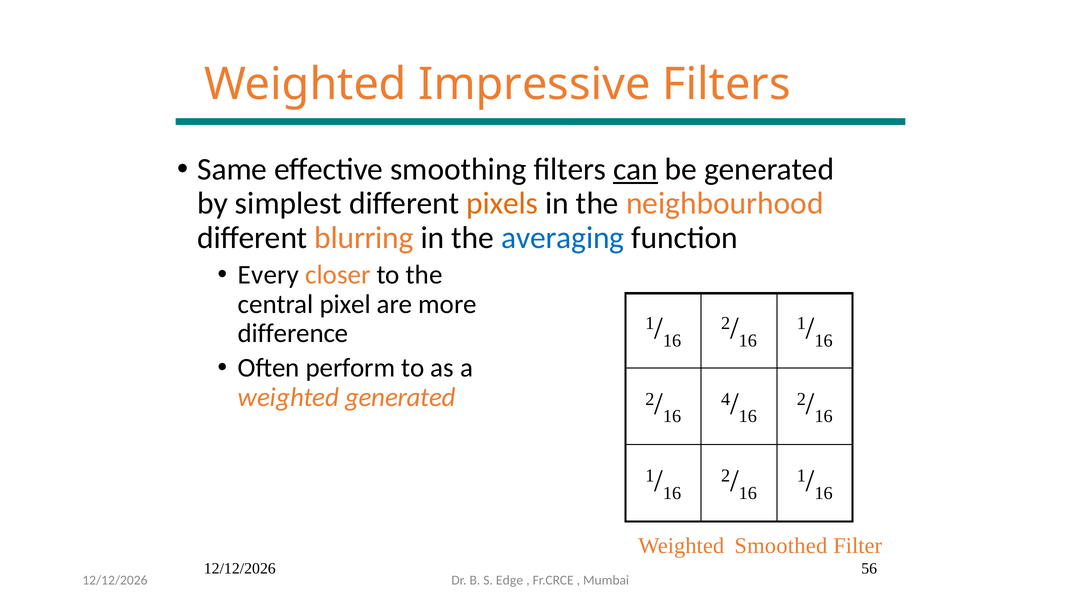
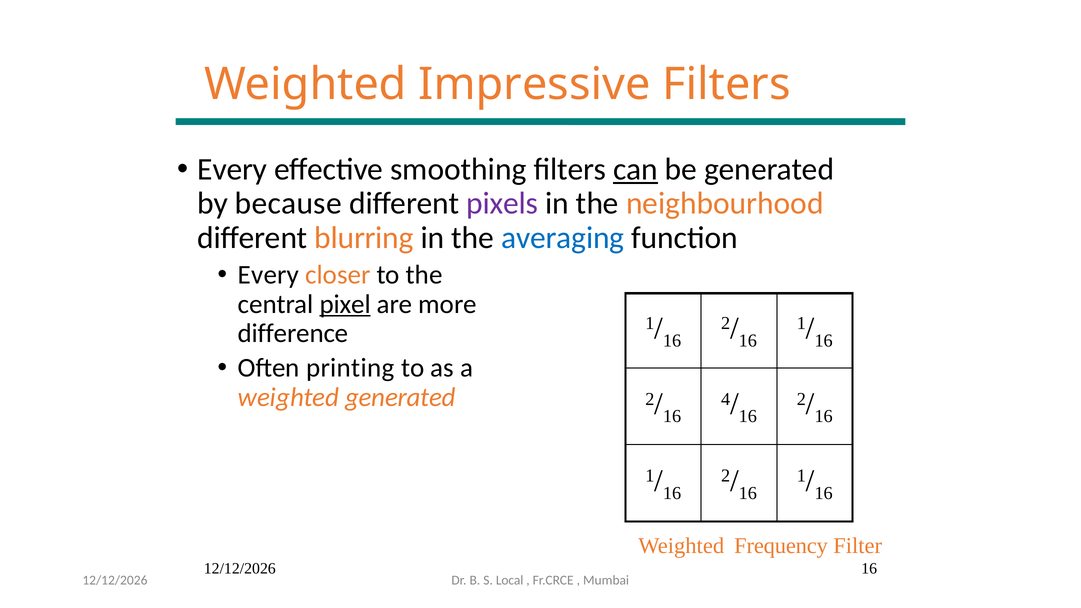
Same: Same -> Every (232, 170)
simplest: simplest -> because (288, 204)
pixels colour: orange -> purple (502, 204)
pixel underline: none -> present (345, 304)
perform: perform -> printing (350, 368)
Smoothed: Smoothed -> Frequency (781, 546)
56: 56 -> 16 (869, 569)
Edge: Edge -> Local (510, 581)
